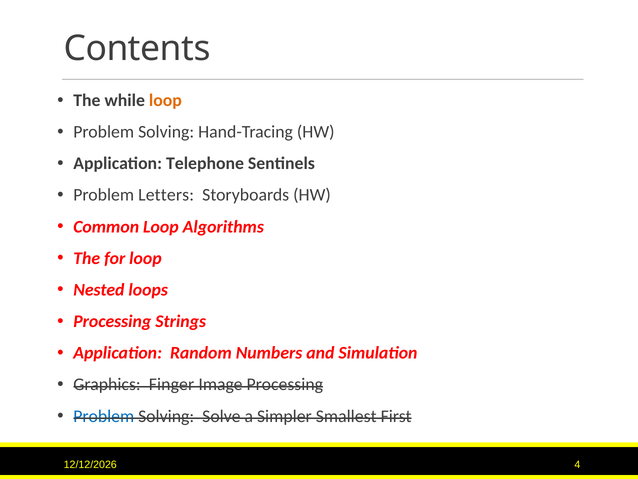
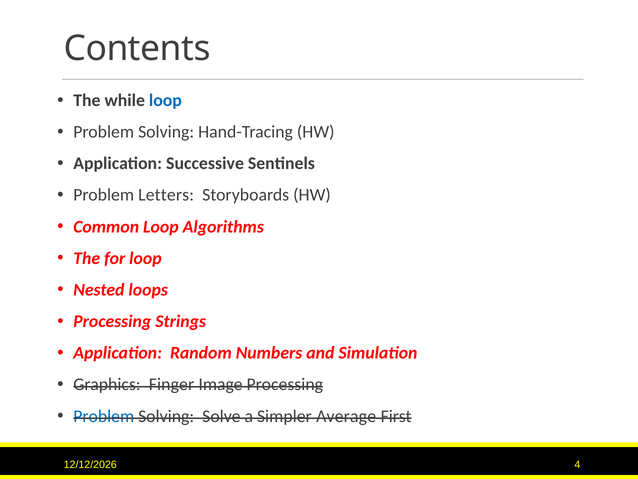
loop colour: orange -> blue (165, 100)
Telephone: Telephone -> Successive (205, 163)
Smallest: Smallest -> Average (346, 416)
